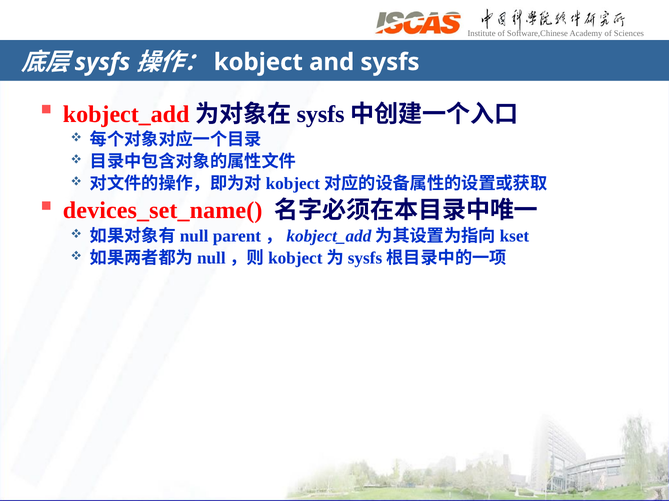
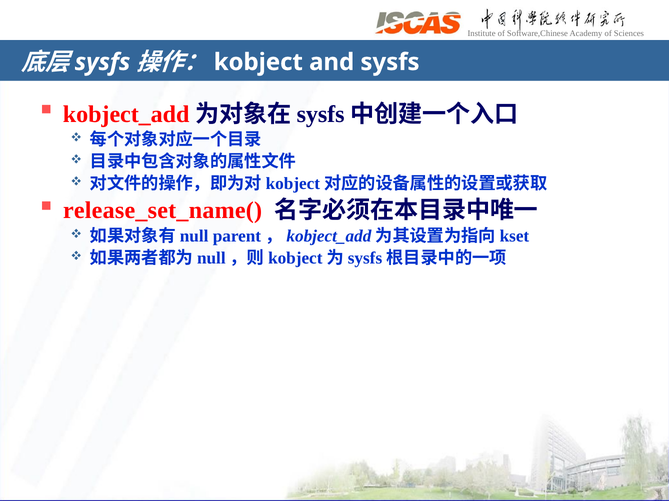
devices_set_name(: devices_set_name( -> release_set_name( (163, 211)
